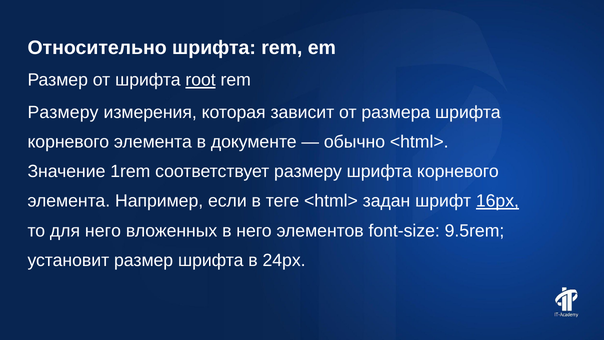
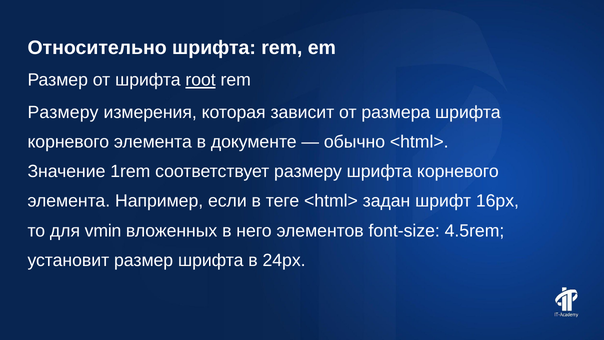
16px underline: present -> none (497, 201)
для него: него -> vmin (103, 231)
9.5rem: 9.5rem -> 4.5rem (475, 231)
